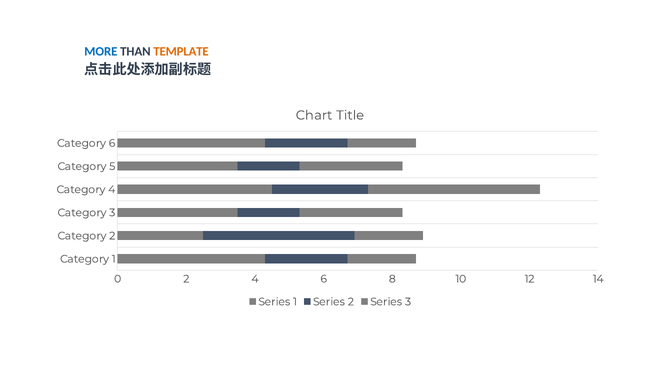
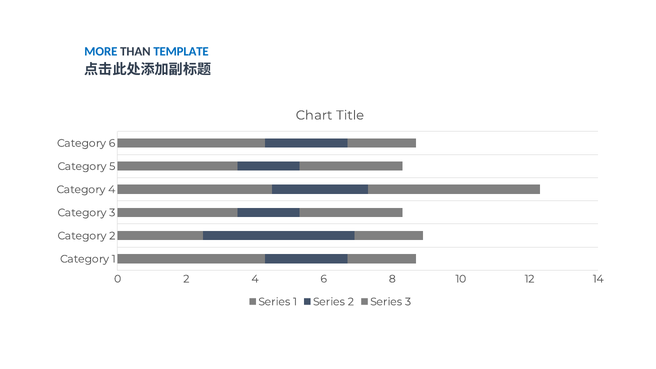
TEMPLATE colour: orange -> blue (181, 52)
